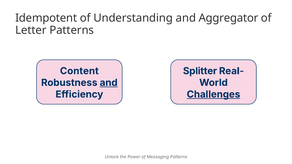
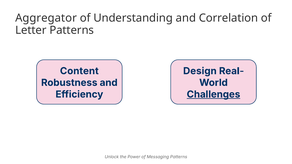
Idempotent: Idempotent -> Aggregator (46, 18)
Aggregator: Aggregator -> Correlation (228, 18)
Splitter: Splitter -> Design (200, 71)
and underline: present -> none (109, 83)
